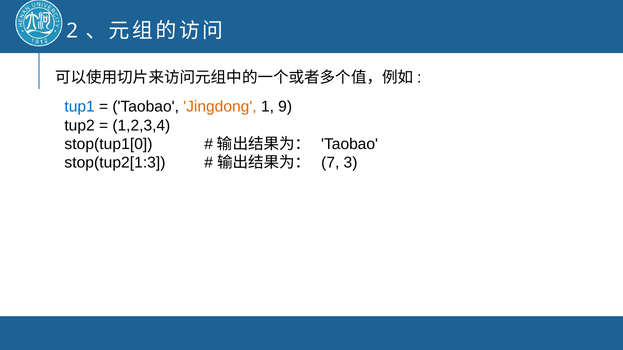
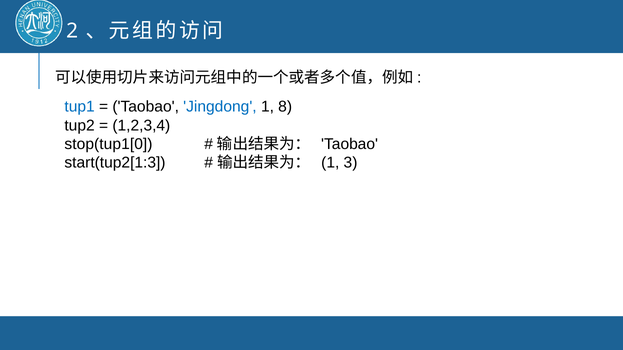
Jingdong colour: orange -> blue (220, 107)
9: 9 -> 8 (285, 107)
stop(tup2[1:3: stop(tup2[1:3 -> start(tup2[1:3 (115, 163)
7: 7 -> 1 (330, 163)
